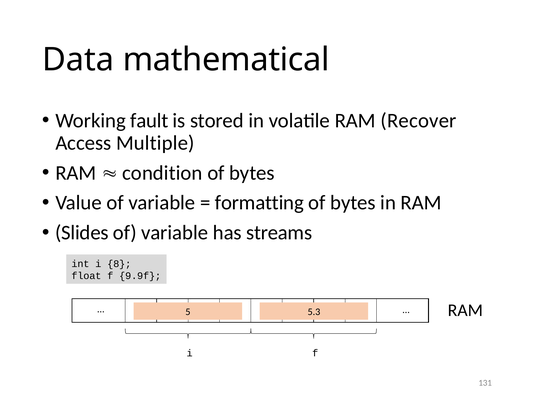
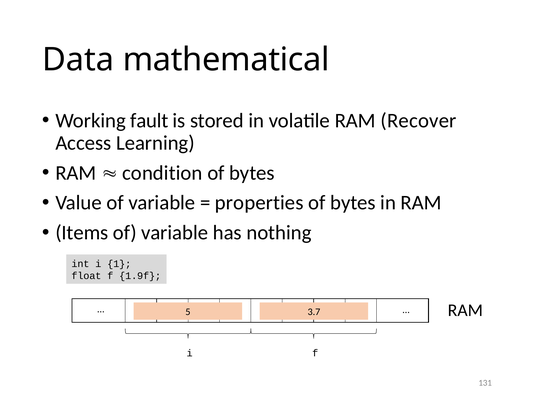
Multiple: Multiple -> Learning (155, 143)
formatting: formatting -> properties (259, 203)
Slides: Slides -> Items (82, 232)
streams: streams -> nothing (279, 232)
8: 8 -> 1 (119, 264)
9.9f: 9.9f -> 1.9f (140, 276)
5.3: 5.3 -> 3.7 (314, 311)
